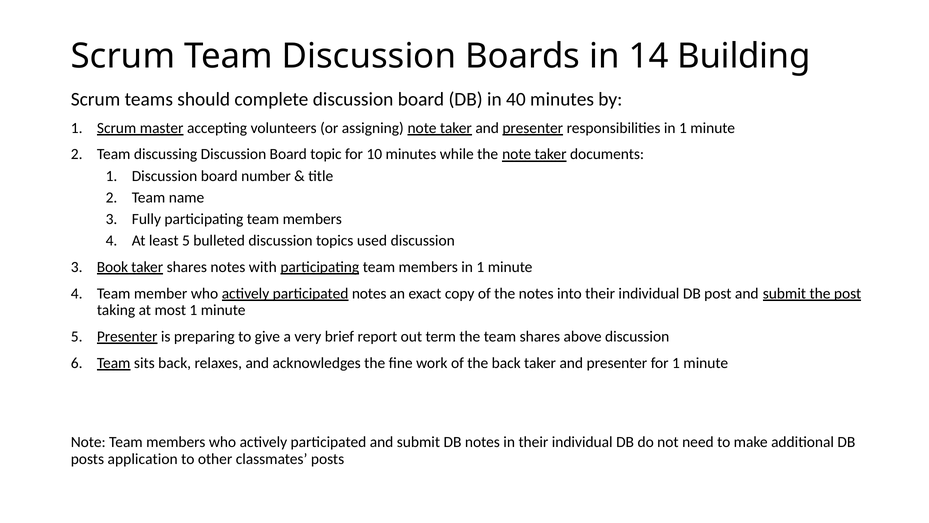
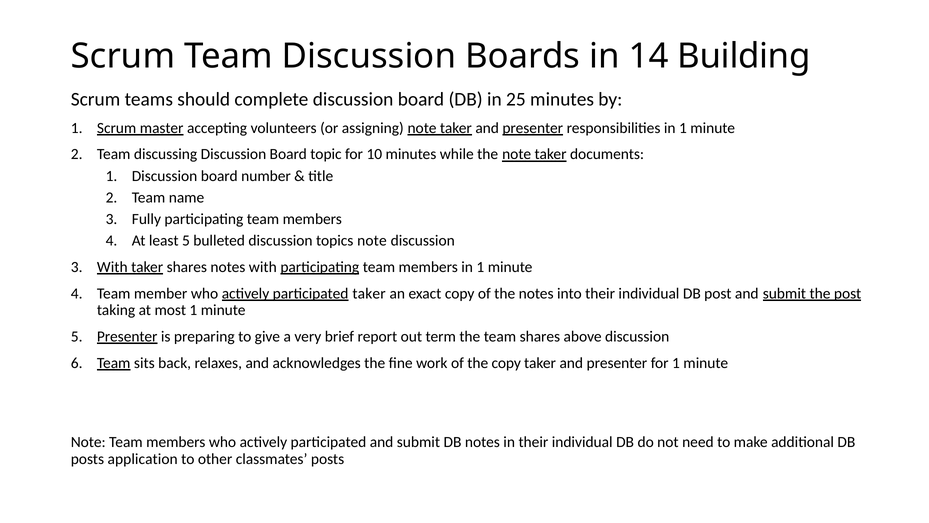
40: 40 -> 25 (516, 99)
topics used: used -> note (372, 240)
Book: Book -> With (112, 267)
participated notes: notes -> taker (369, 293)
the back: back -> copy (506, 363)
